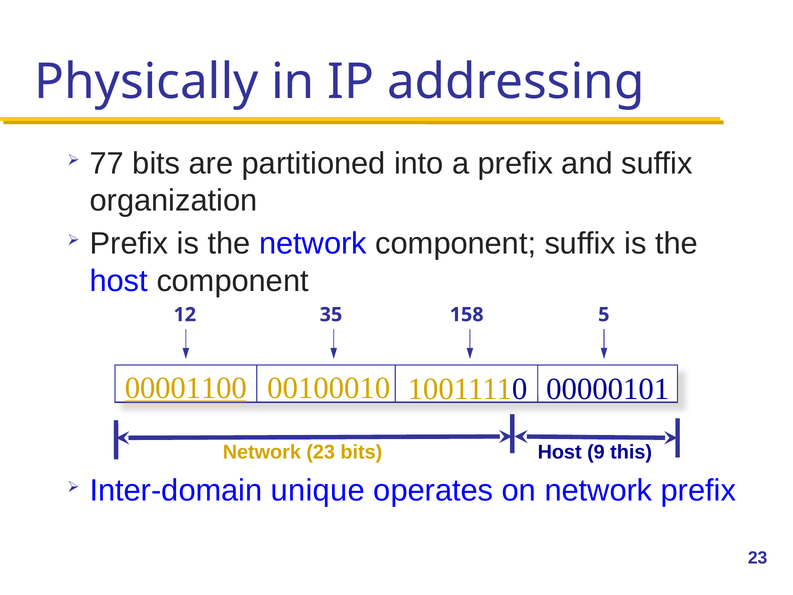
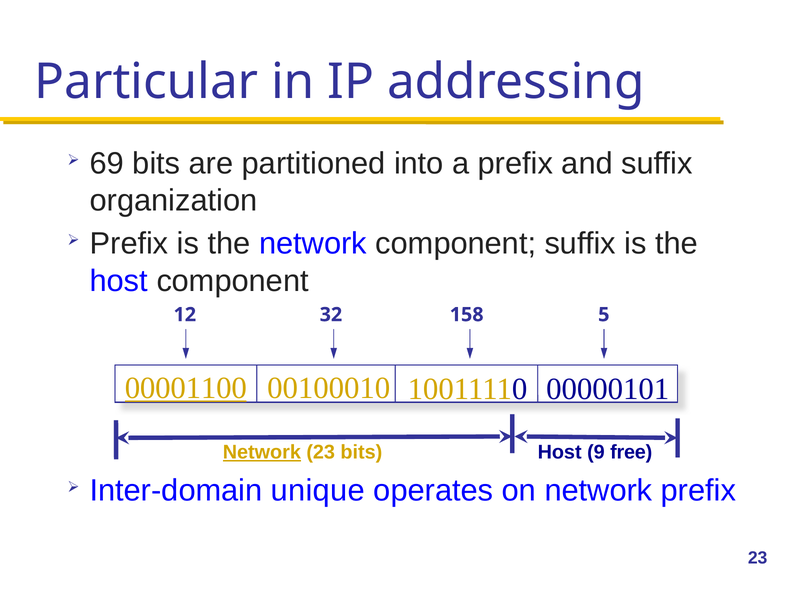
Physically: Physically -> Particular (146, 82)
77: 77 -> 69 (107, 163)
35: 35 -> 32 (331, 315)
Network underline: none -> present (262, 452)
this: this -> free (631, 452)
